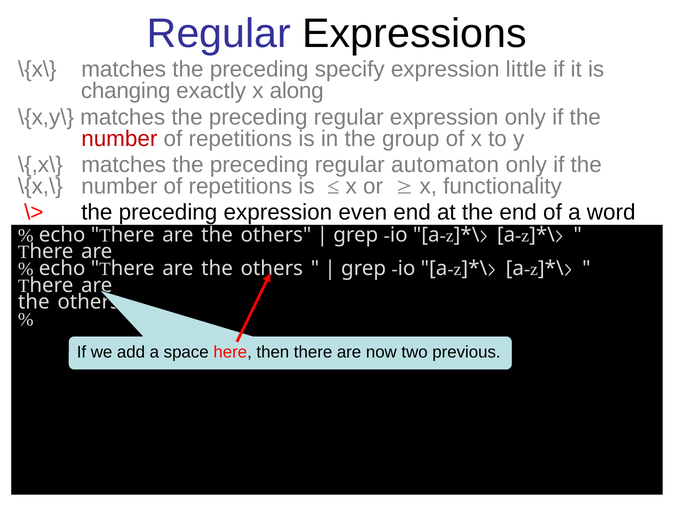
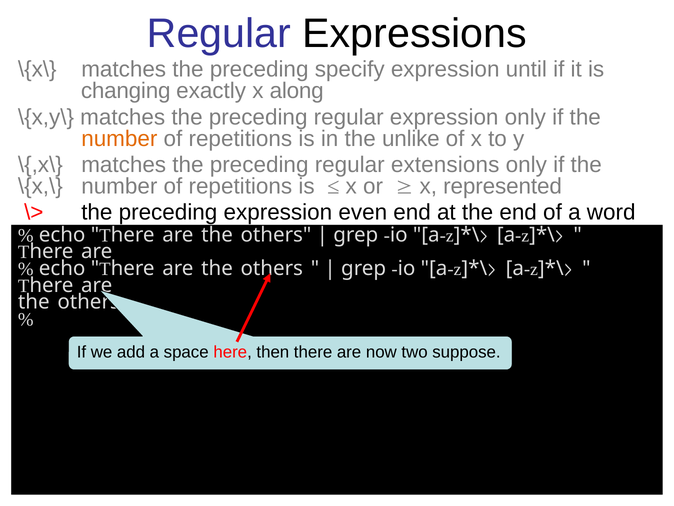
little: little -> until (526, 69)
number colour: red -> orange (119, 139)
group: group -> unlike (411, 139)
automaton: automaton -> extensions (445, 165)
functionality: functionality -> represented (503, 186)
two previous: previous -> suppose (466, 352)
